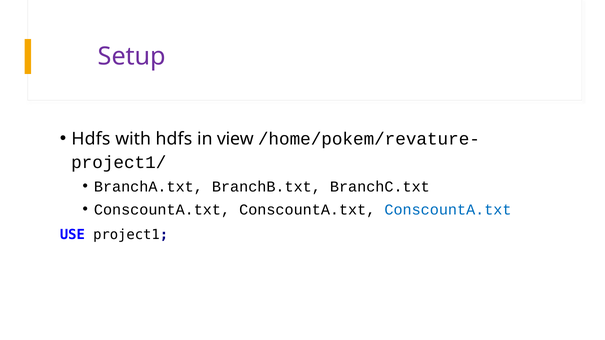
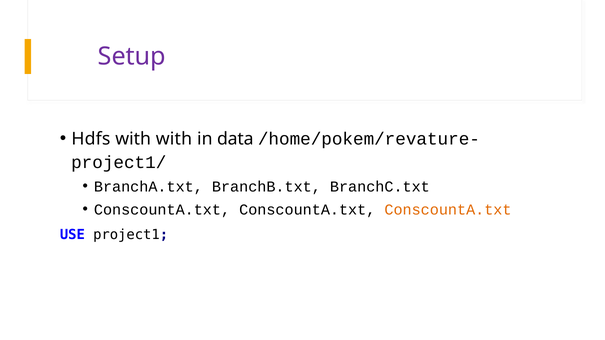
with hdfs: hdfs -> with (174, 139)
view: view -> data (235, 139)
ConscountA.txt colour: blue -> orange (448, 210)
